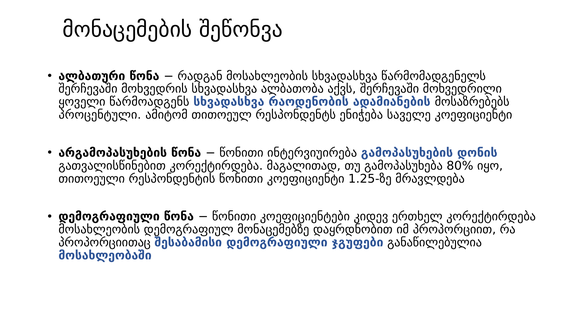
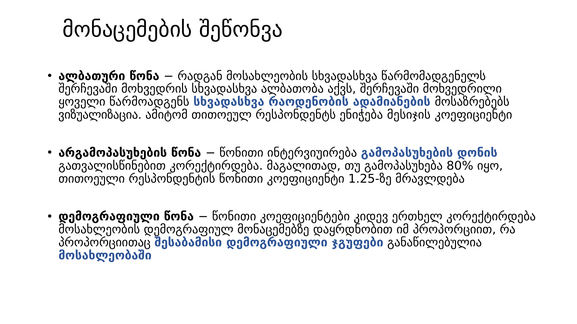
პროცენტული: პროცენტული -> ვიზუალიზაცია (100, 115)
საველე: საველე -> მესიჯის (409, 115)
